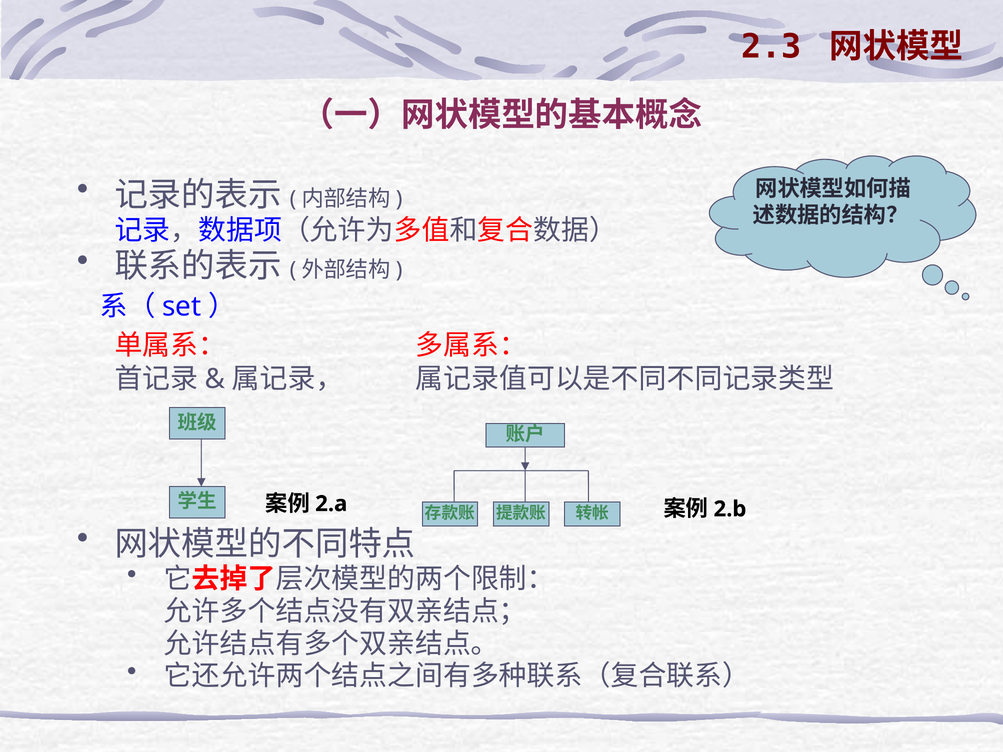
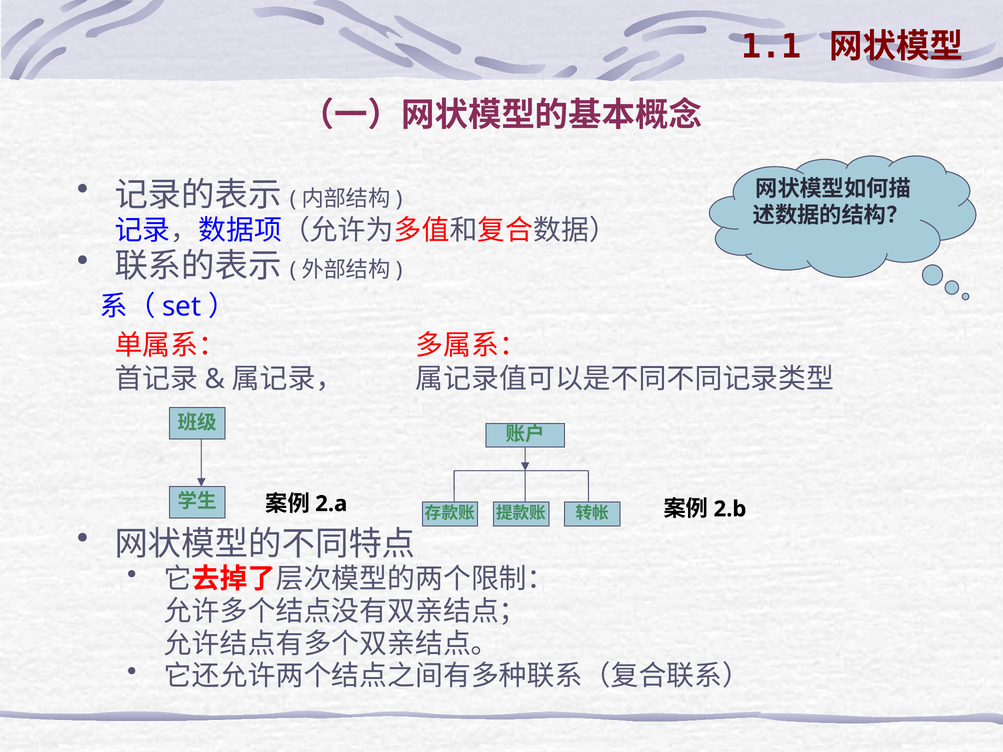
2.3: 2.3 -> 1.1 (771, 47)
